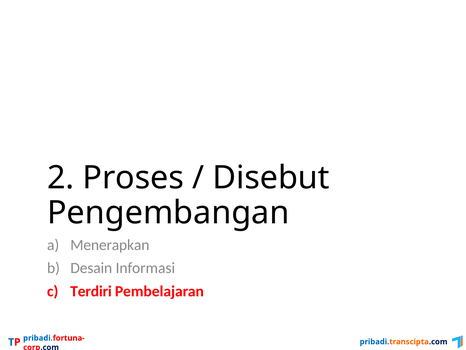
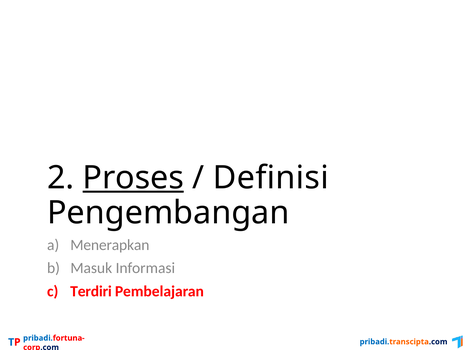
Proses underline: none -> present (133, 178)
Disebut: Disebut -> Definisi (271, 178)
Desain: Desain -> Masuk (91, 268)
